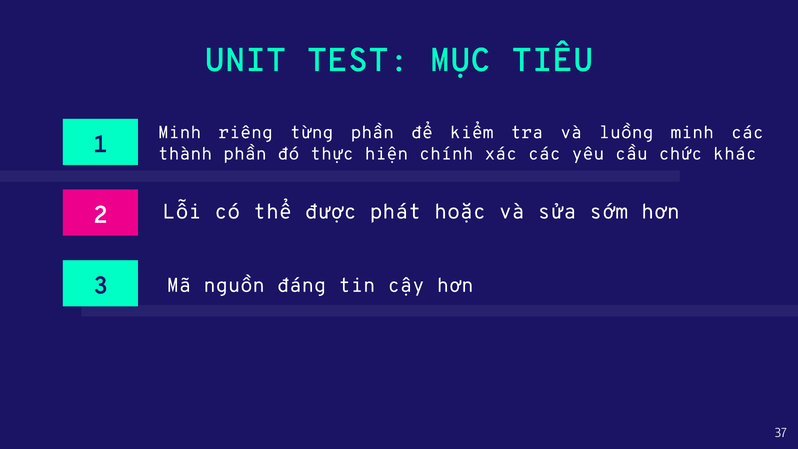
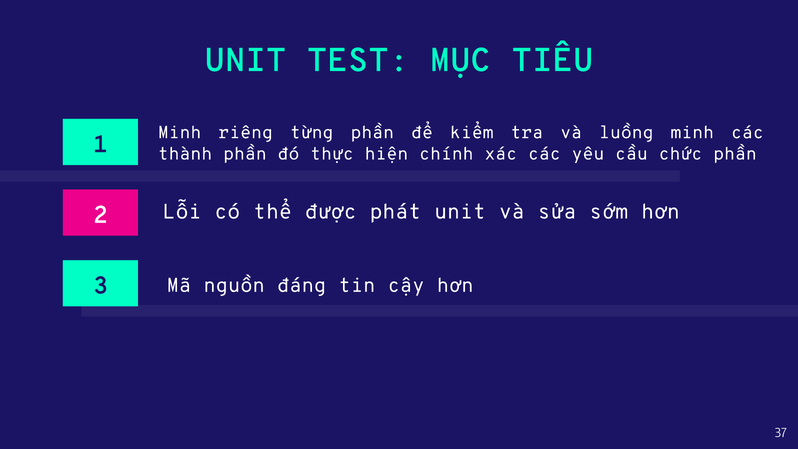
chức khác: khác -> phần (735, 154)
phát hoặc: hoặc -> unit (460, 211)
